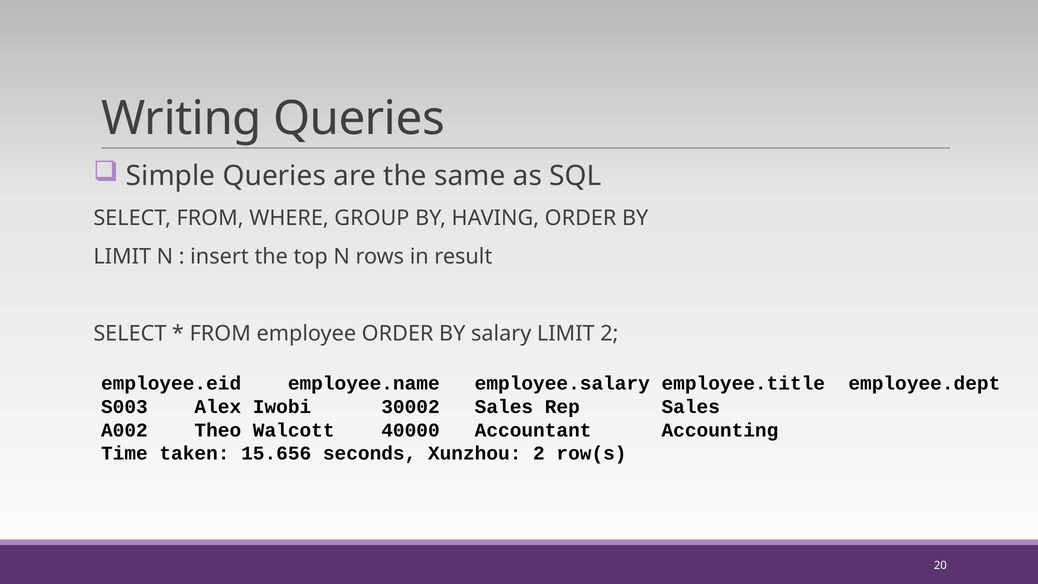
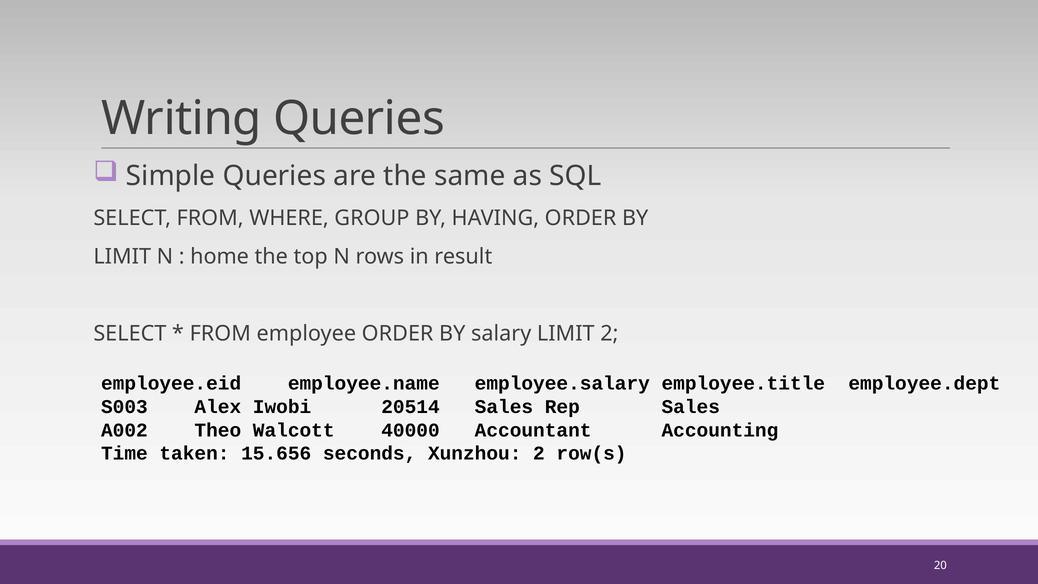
insert: insert -> home (220, 257)
30002: 30002 -> 20514 (411, 407)
